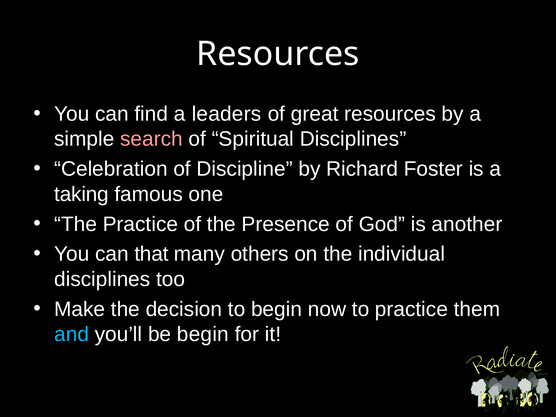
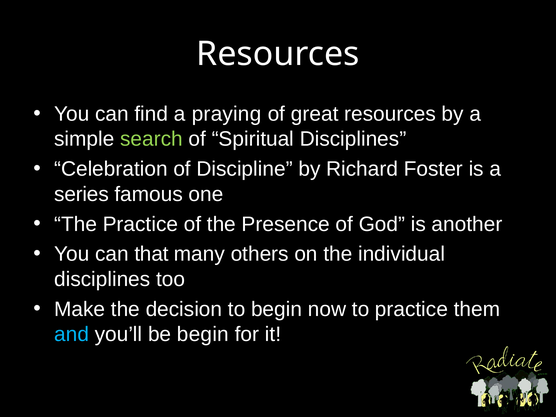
leaders: leaders -> praying (227, 114)
search colour: pink -> light green (151, 139)
taking: taking -> series (82, 194)
